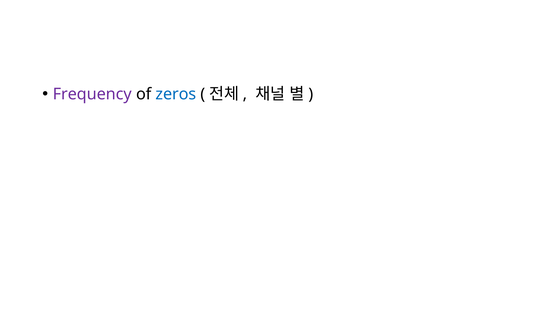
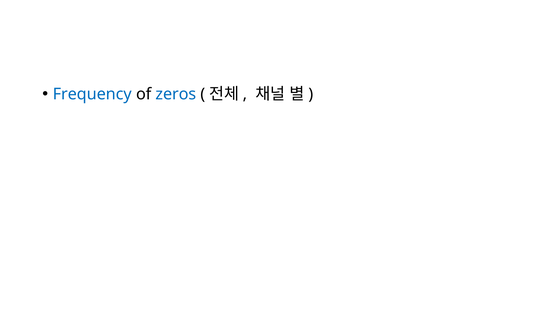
Frequency colour: purple -> blue (92, 94)
